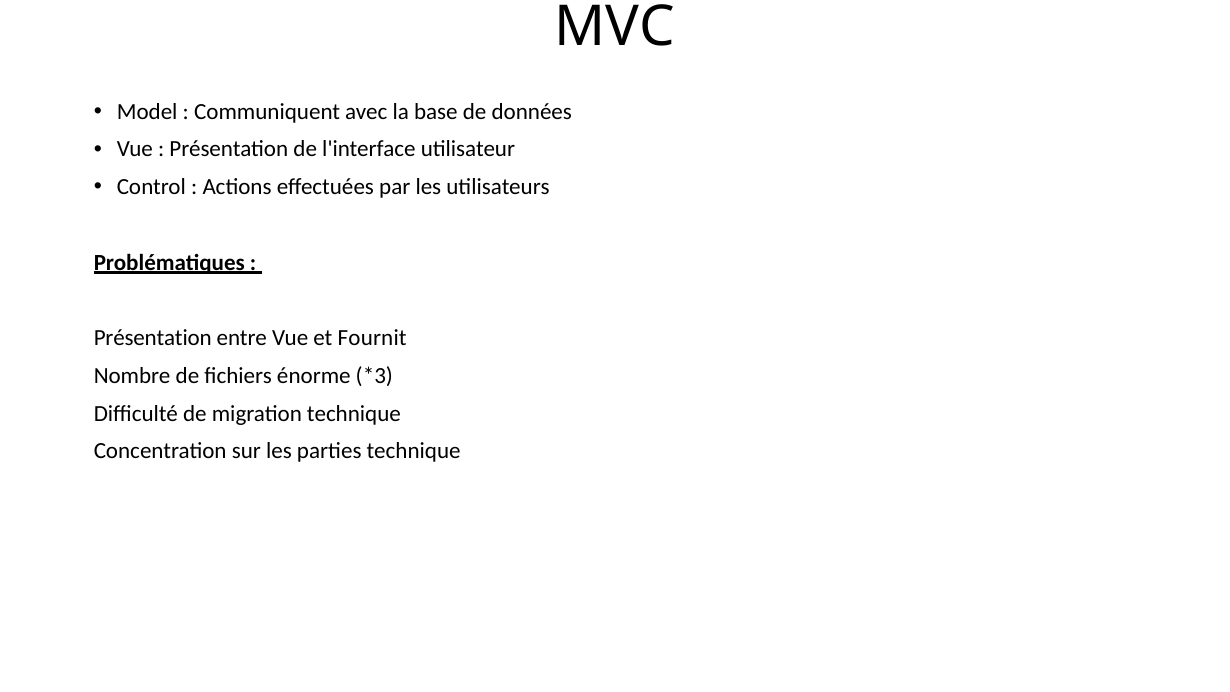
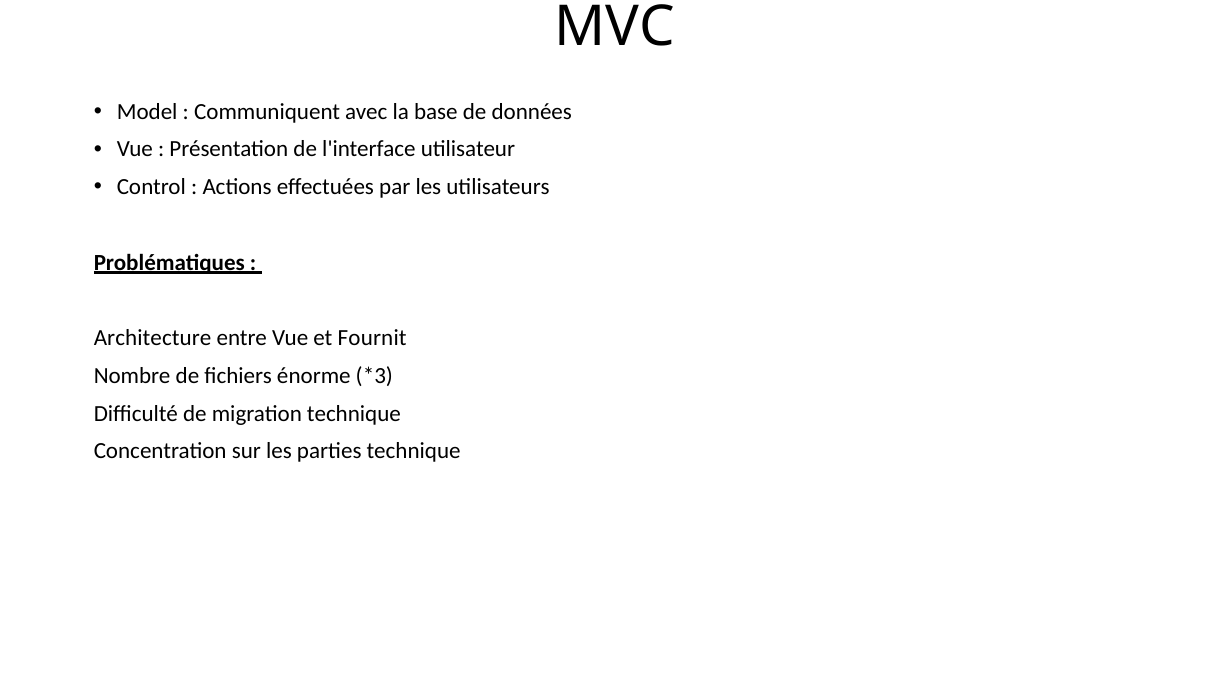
Présentation: Présentation -> Architecture (153, 338)
